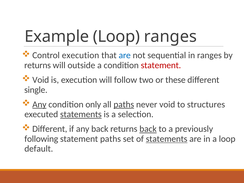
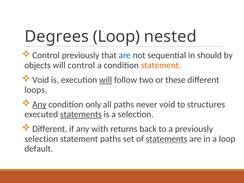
Example: Example -> Degrees (57, 36)
Loop ranges: ranges -> nested (170, 36)
Control execution: execution -> previously (81, 55)
in ranges: ranges -> should (209, 55)
returns: returns -> objects (38, 65)
will outside: outside -> control (81, 65)
statement colour: red -> orange (161, 65)
will underline: none -> present (106, 80)
single: single -> loops (36, 90)
paths underline: present -> none (124, 104)
any back: back -> with (100, 129)
back underline: present -> none (148, 129)
following: following -> selection (41, 139)
